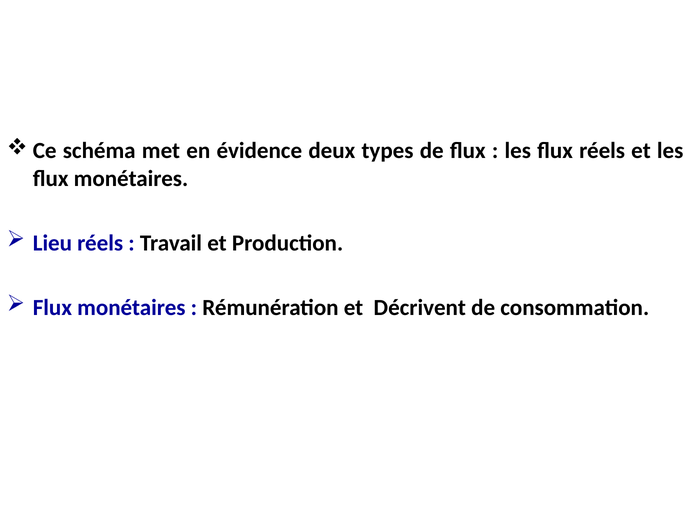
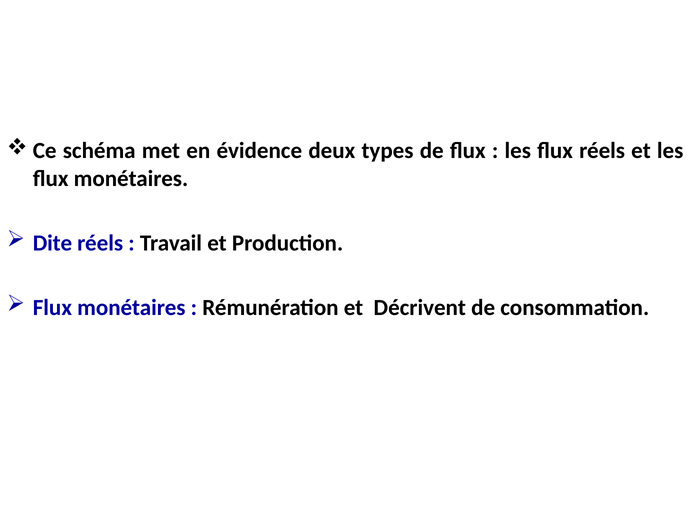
Lieu: Lieu -> Dite (52, 243)
